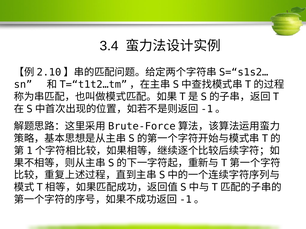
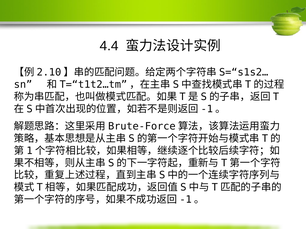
3.4: 3.4 -> 4.4 (109, 46)
